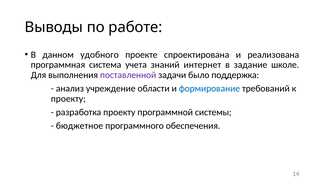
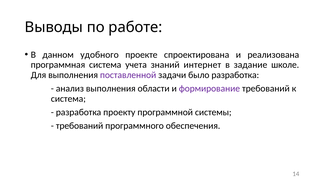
было поддержка: поддержка -> разработка (235, 75)
анализ учреждение: учреждение -> выполнения (111, 89)
формирование colour: blue -> purple (209, 89)
проекту: проекту -> система (68, 99)
бюджетное: бюджетное -> требований (80, 126)
